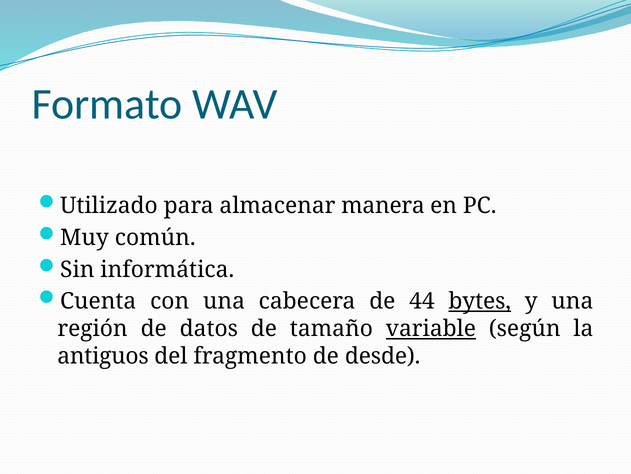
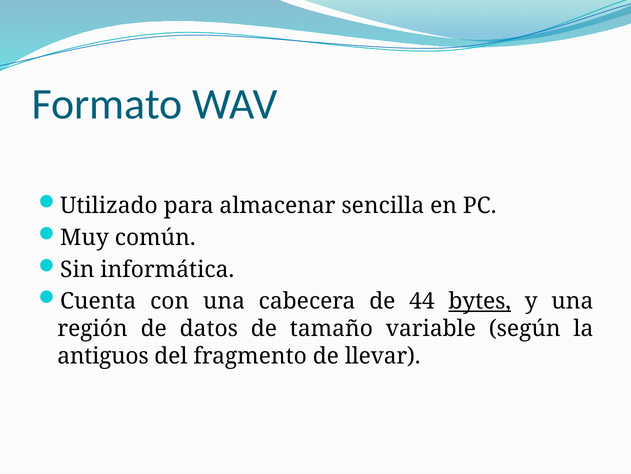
manera: manera -> sencilla (383, 205)
variable underline: present -> none (431, 328)
desde: desde -> llevar (383, 356)
